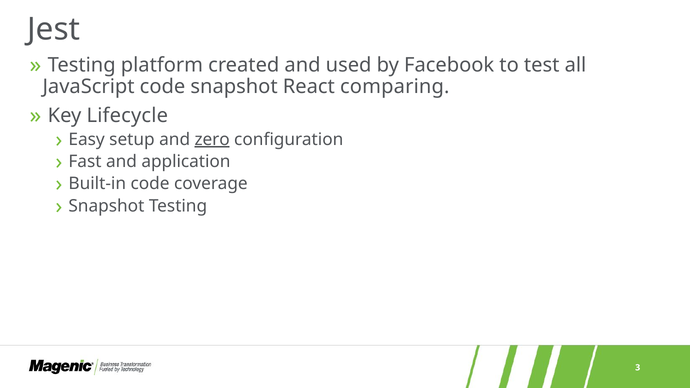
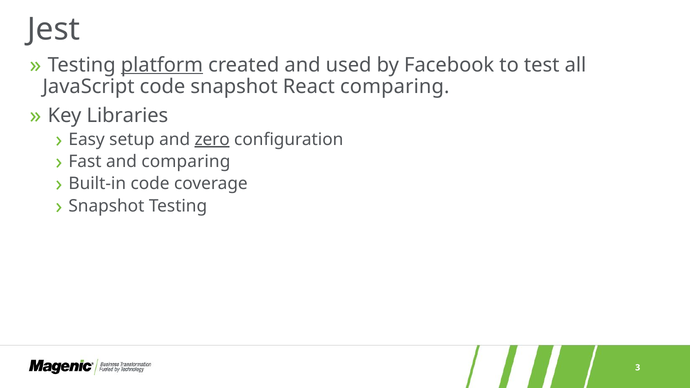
platform underline: none -> present (162, 65)
Lifecycle: Lifecycle -> Libraries (127, 116)
and application: application -> comparing (186, 162)
